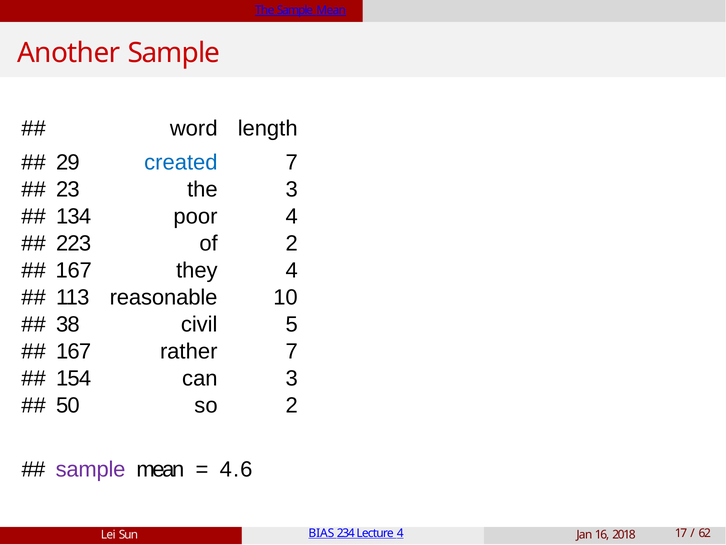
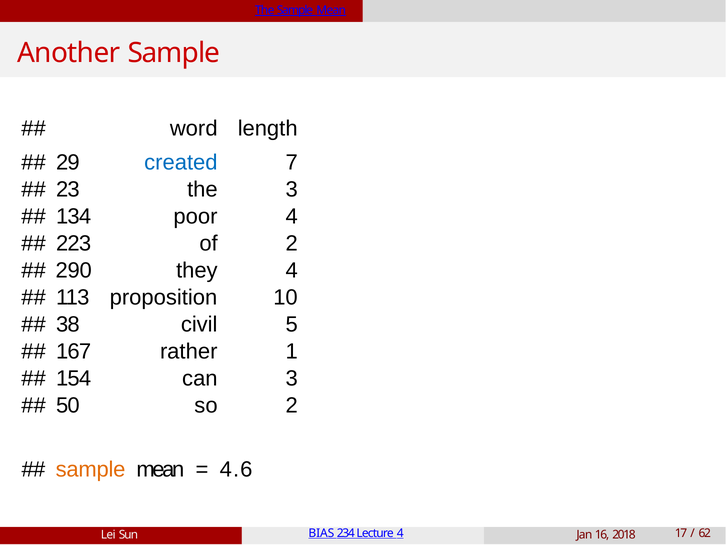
167: 167 -> 290 (74, 270)
reasonable: reasonable -> proposition (163, 298)
rather 7: 7 -> 1 (292, 352)
sample colour: purple -> orange (91, 469)
